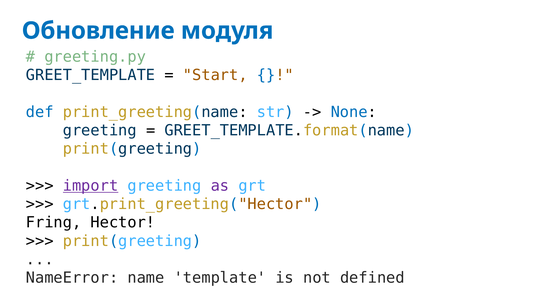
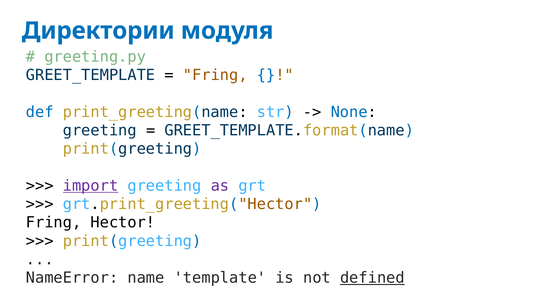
Обновление: Обновление -> Директории (98, 31)
Start: Start -> Fring (215, 75)
defined underline: none -> present (372, 278)
